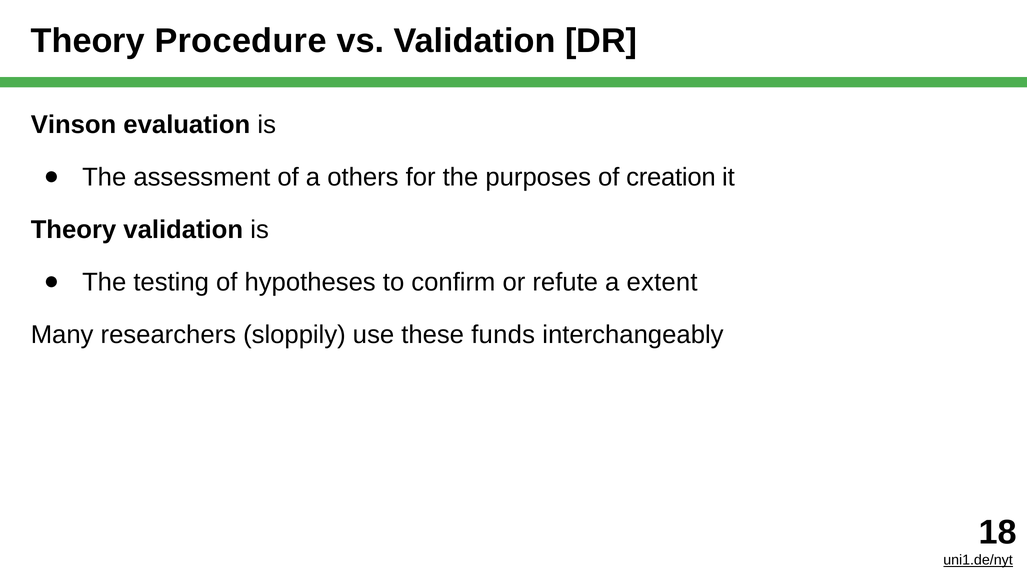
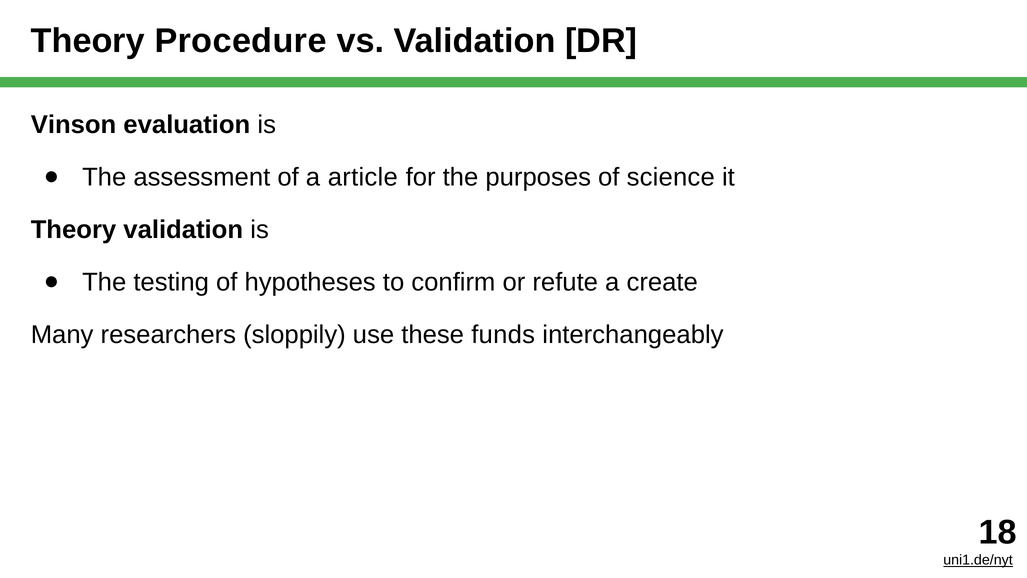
others: others -> article (363, 177)
creation: creation -> science (671, 177)
extent: extent -> create (662, 282)
